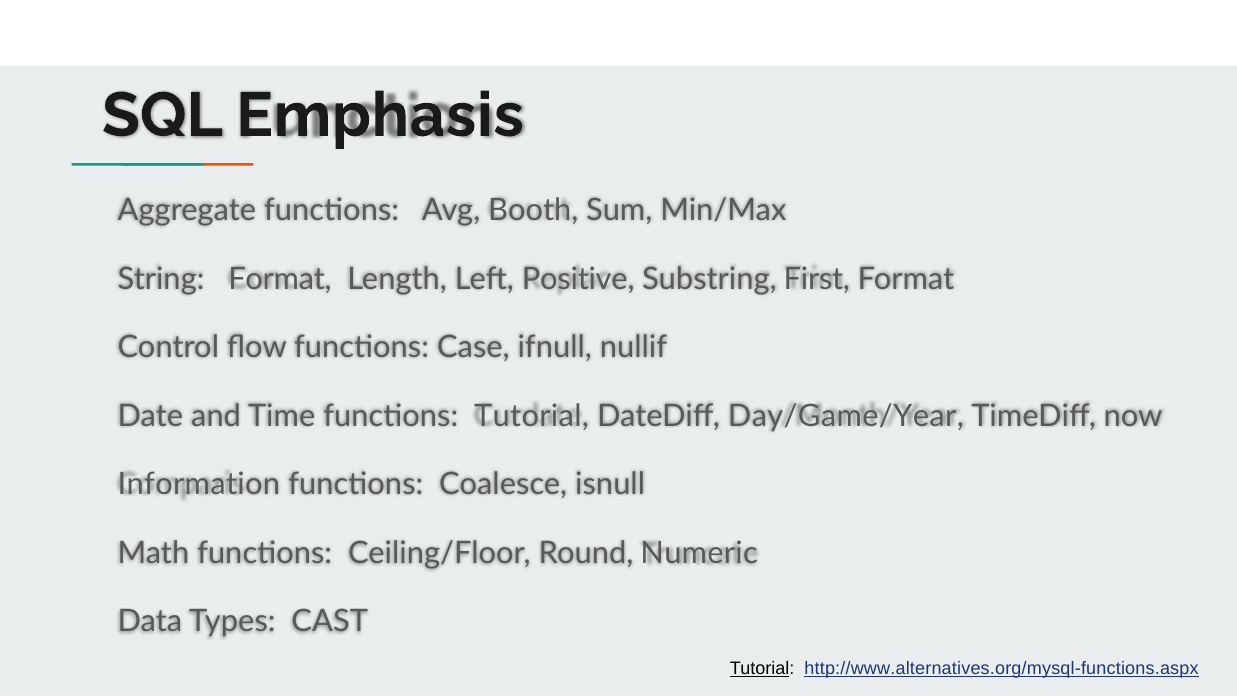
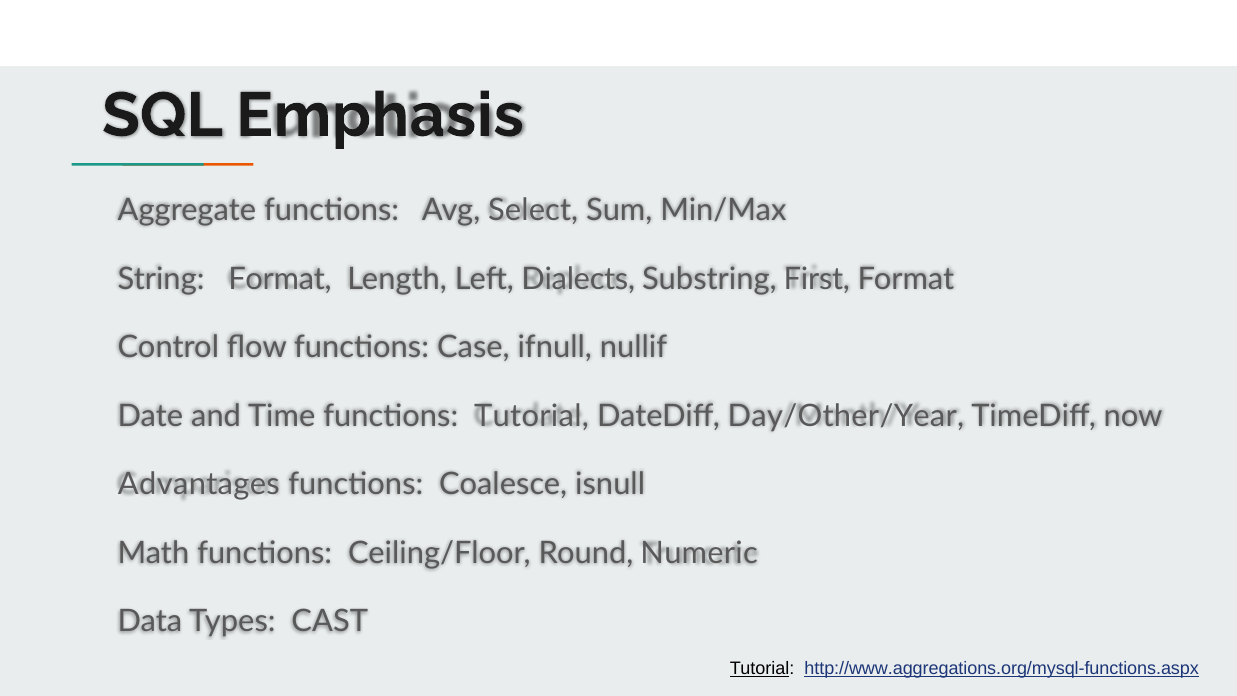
Booth: Booth -> Select (533, 210)
Positive: Positive -> Dialects (578, 279)
Day/Game/Year: Day/Game/Year -> Day/Other/Year (846, 416)
Information: Information -> Advantages (199, 484)
http://www.alternatives.org/mysql-functions.aspx: http://www.alternatives.org/mysql-functions.aspx -> http://www.aggregations.org/mysql-functions.aspx (1002, 668)
